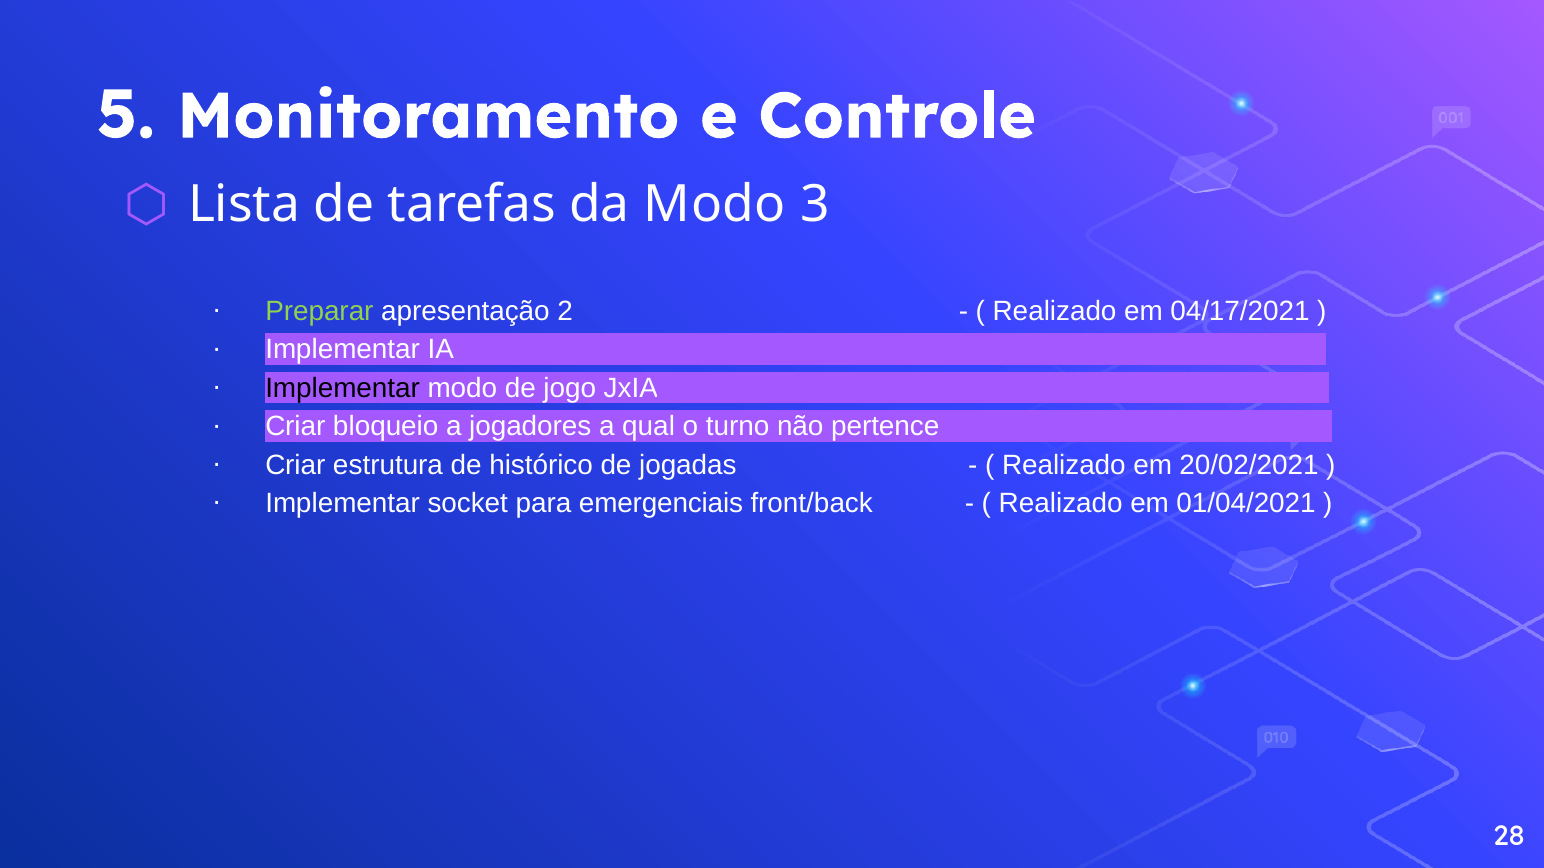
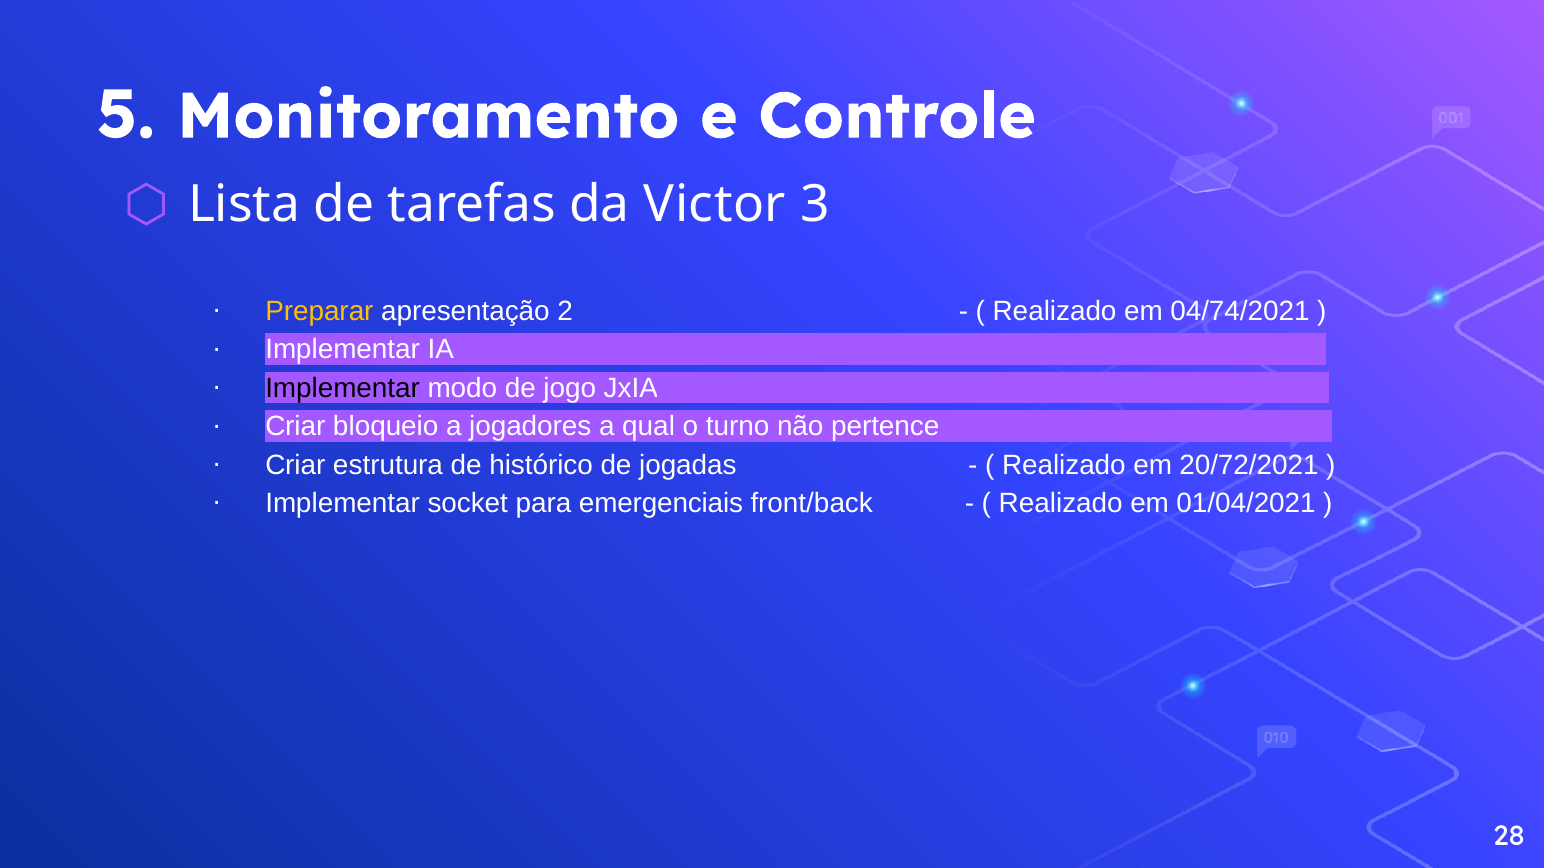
da Modo: Modo -> Victor (715, 205)
Preparar colour: light green -> yellow (319, 311)
04/17/2021: 04/17/2021 -> 04/74/2021 (1240, 311)
20/02/2021: 20/02/2021 -> 20/72/2021 (1249, 465)
